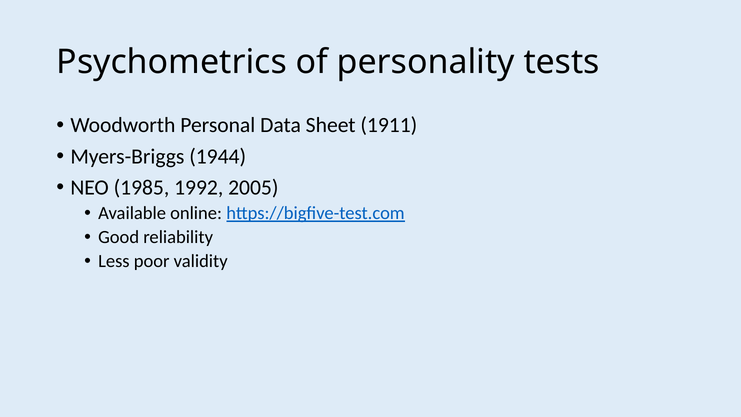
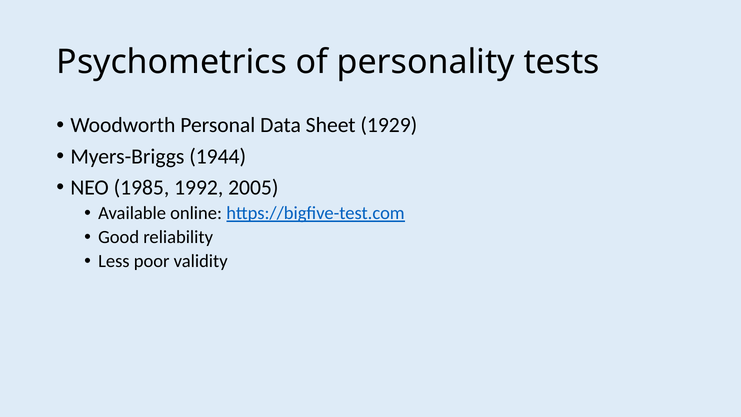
1911: 1911 -> 1929 (389, 125)
